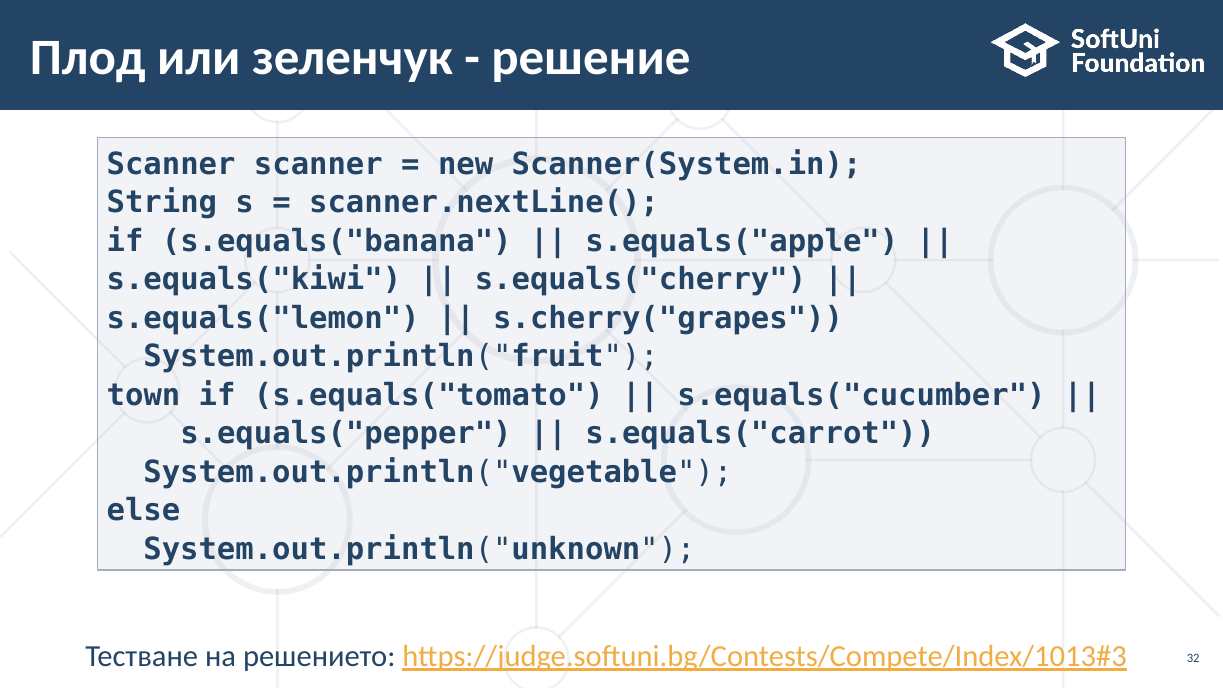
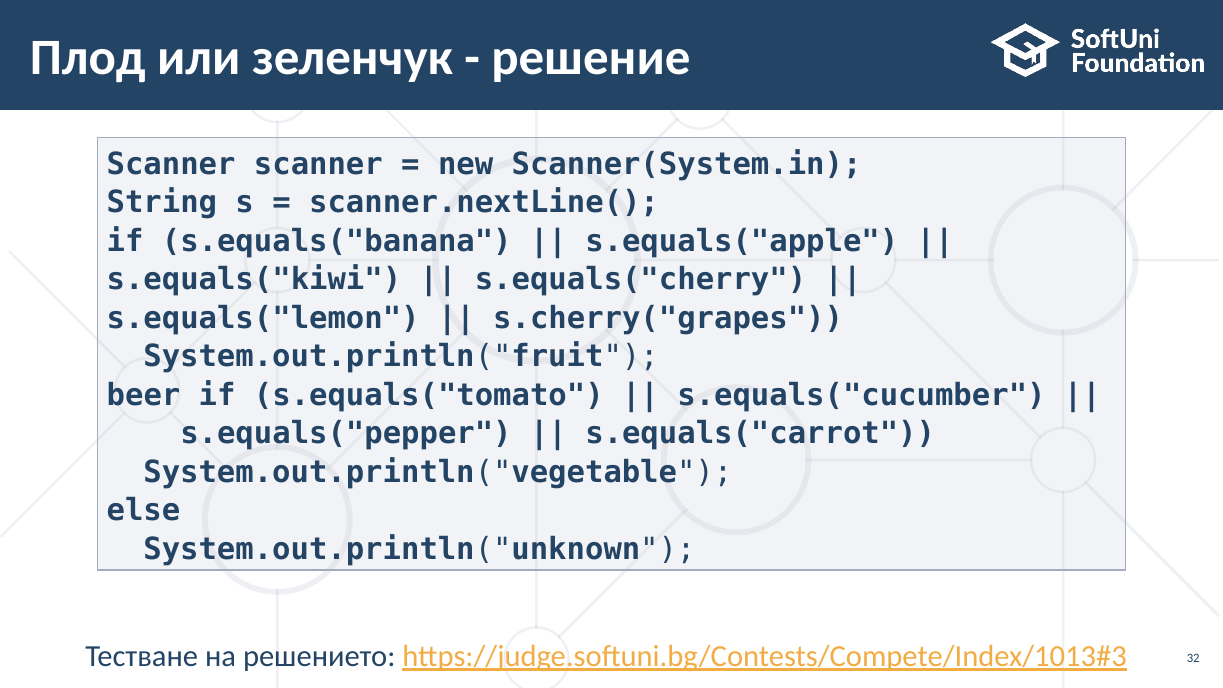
town: town -> beer (144, 395)
